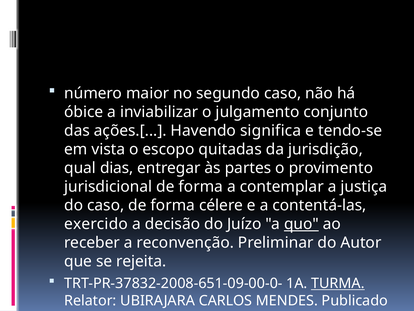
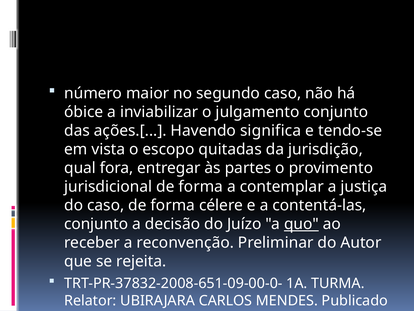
dias: dias -> fora (117, 168)
exercido: exercido -> conjunto (96, 224)
TURMA underline: present -> none (338, 283)
